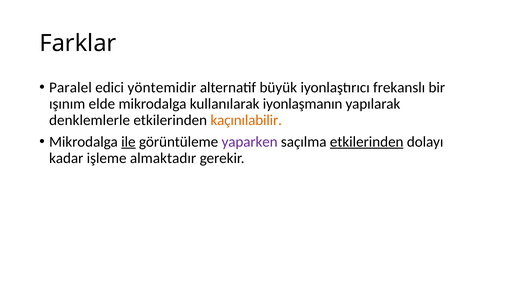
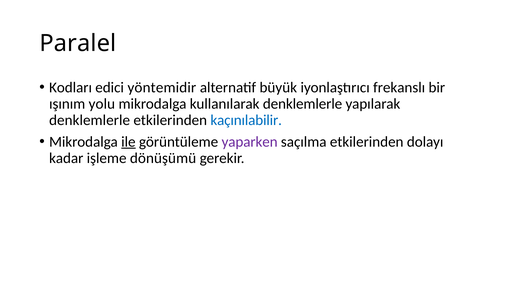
Farklar: Farklar -> Paralel (78, 43)
Paralel: Paralel -> Kodları (71, 87)
elde: elde -> yolu (102, 104)
kullanılarak iyonlaşmanın: iyonlaşmanın -> denklemlerle (303, 104)
kaçınılabilir colour: orange -> blue (246, 120)
etkilerinden underline: present -> none (367, 142)
almaktadır: almaktadır -> dönüşümü (163, 158)
